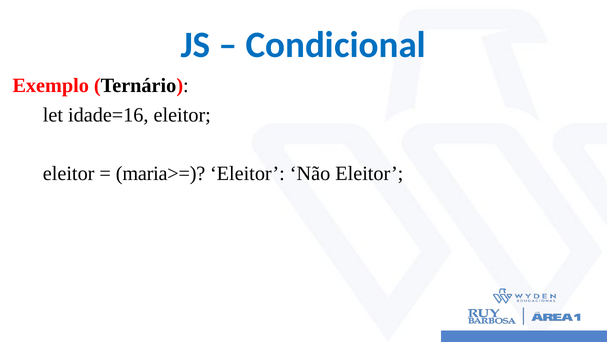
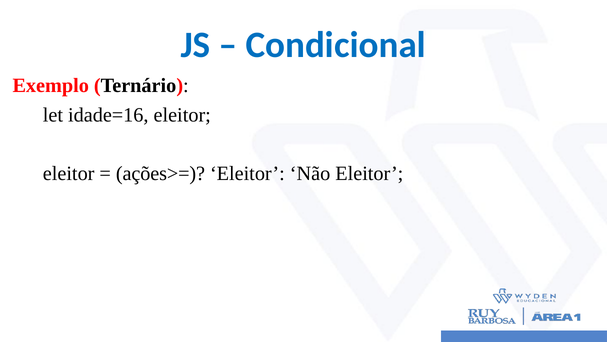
maria>=: maria>= -> ações>= (161, 173)
